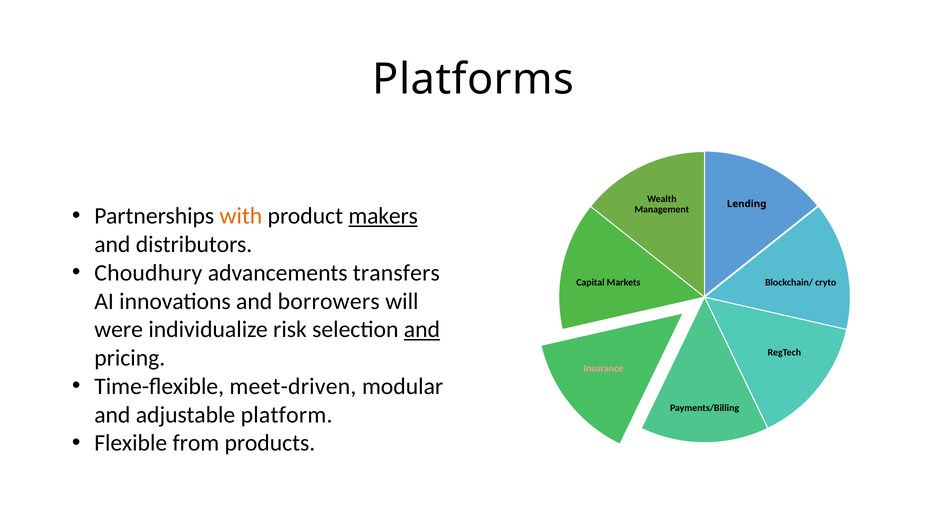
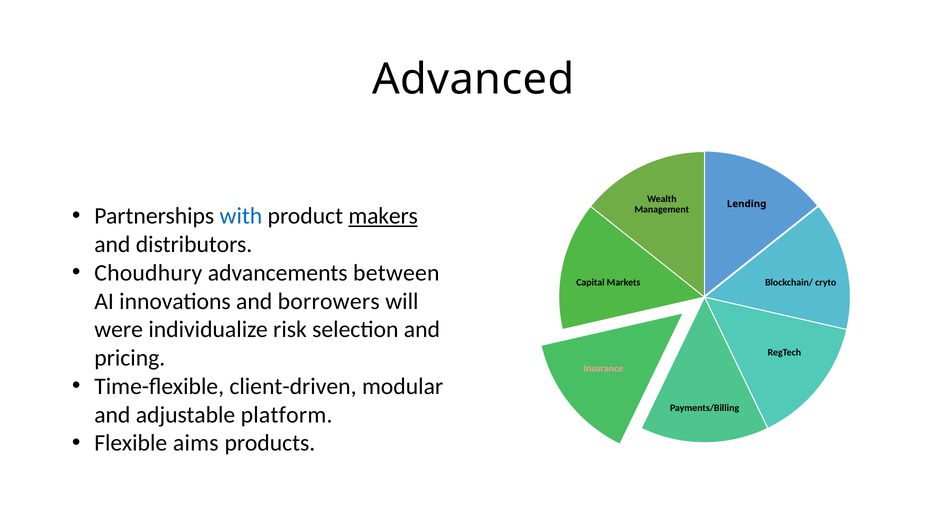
Platforms: Platforms -> Advanced (473, 80)
with colour: orange -> blue (241, 216)
transfers: transfers -> between (396, 273)
and underline: present -> none (422, 330)
meet-driven: meet-driven -> client-driven (293, 387)
from: from -> aims (196, 444)
